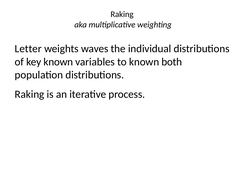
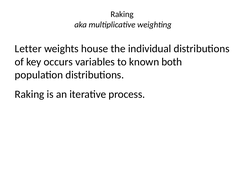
waves: waves -> house (95, 49)
key known: known -> occurs (58, 62)
